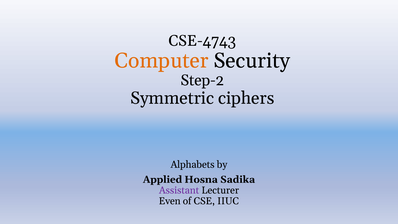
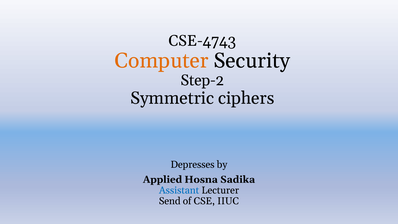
Alphabets: Alphabets -> Depresses (193, 165)
Assistant colour: purple -> blue (179, 190)
Even: Even -> Send (170, 201)
